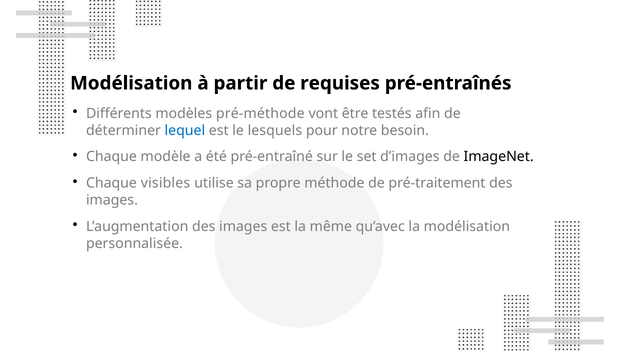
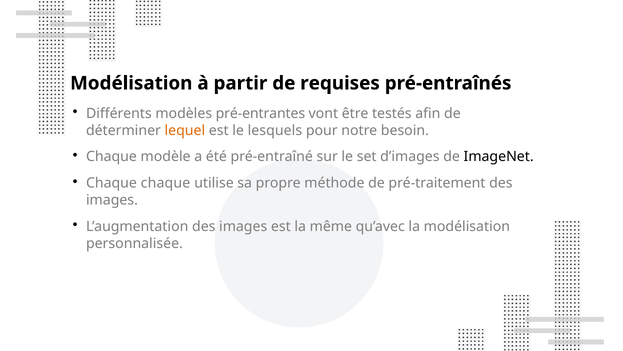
pré-méthode: pré-méthode -> pré-entrantes (260, 113)
lequel colour: blue -> orange (185, 130)
Chaque visibles: visibles -> chaque (166, 183)
